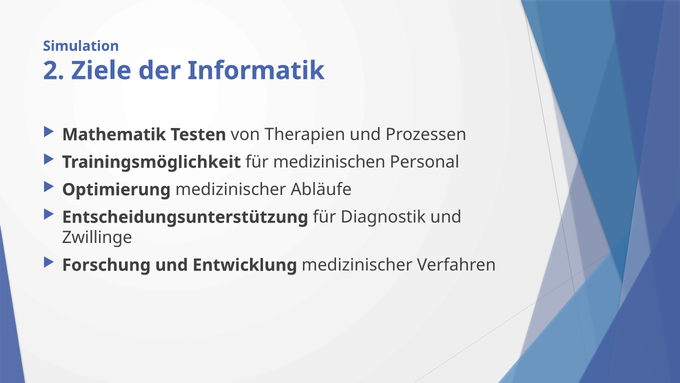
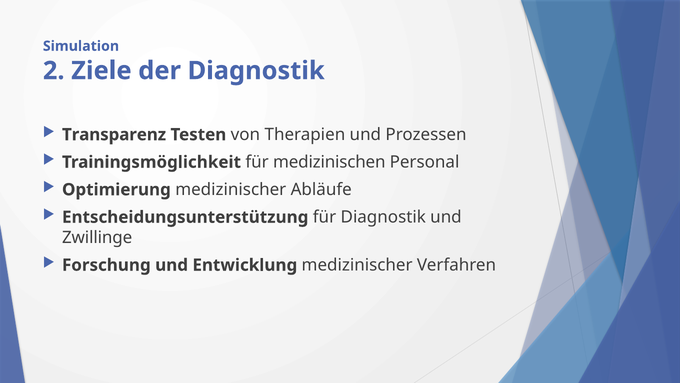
der Informatik: Informatik -> Diagnostik (256, 71)
Mathematik: Mathematik -> Transparenz (114, 134)
